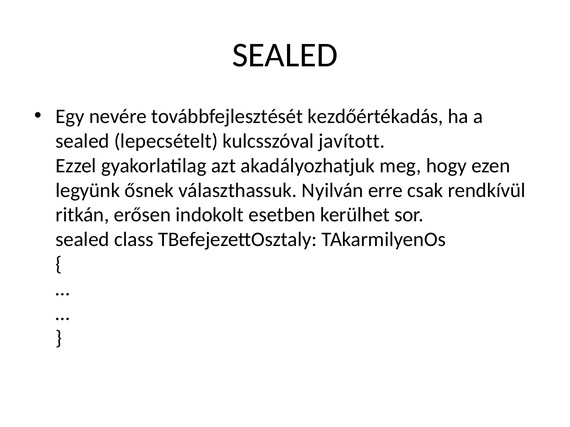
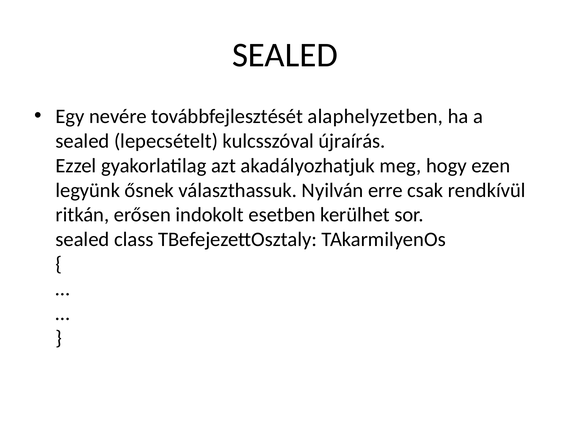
kezdőértékadás: kezdőértékadás -> alaphelyzetben (375, 116)
javított: javított -> újraírás (352, 141)
